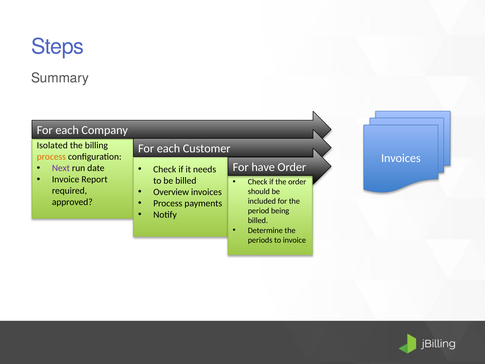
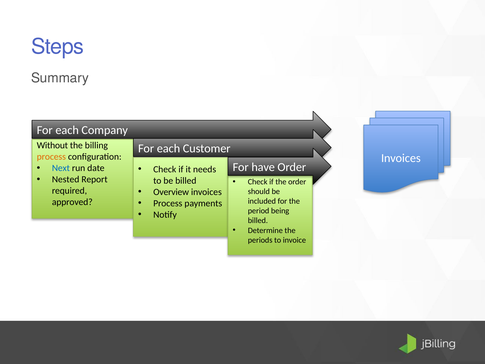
Isolated: Isolated -> Without (52, 145)
Next colour: purple -> blue (61, 168)
Invoice: Invoice -> Nested (66, 179)
